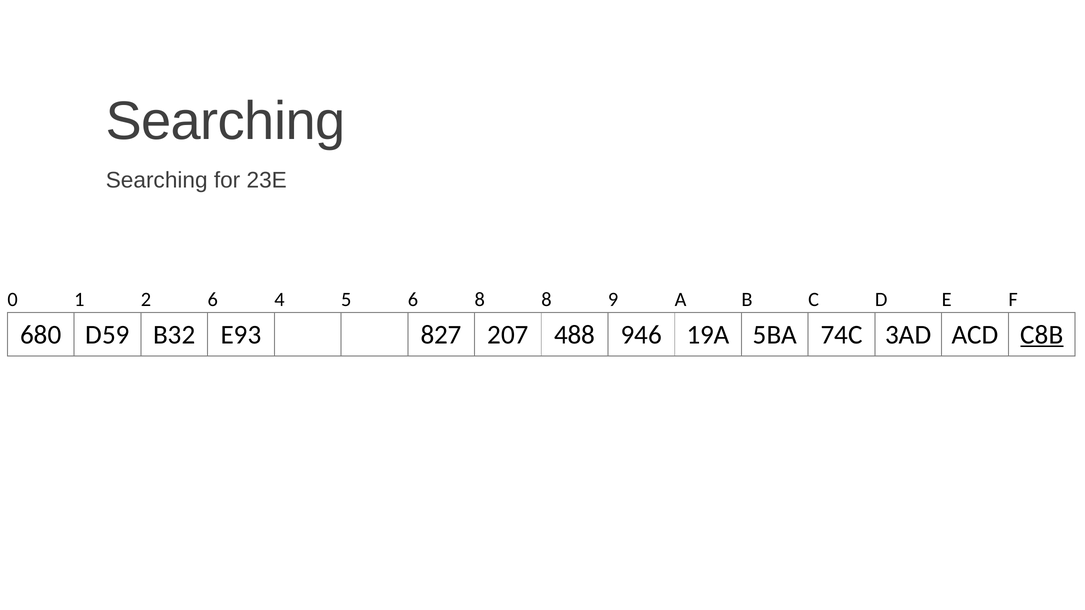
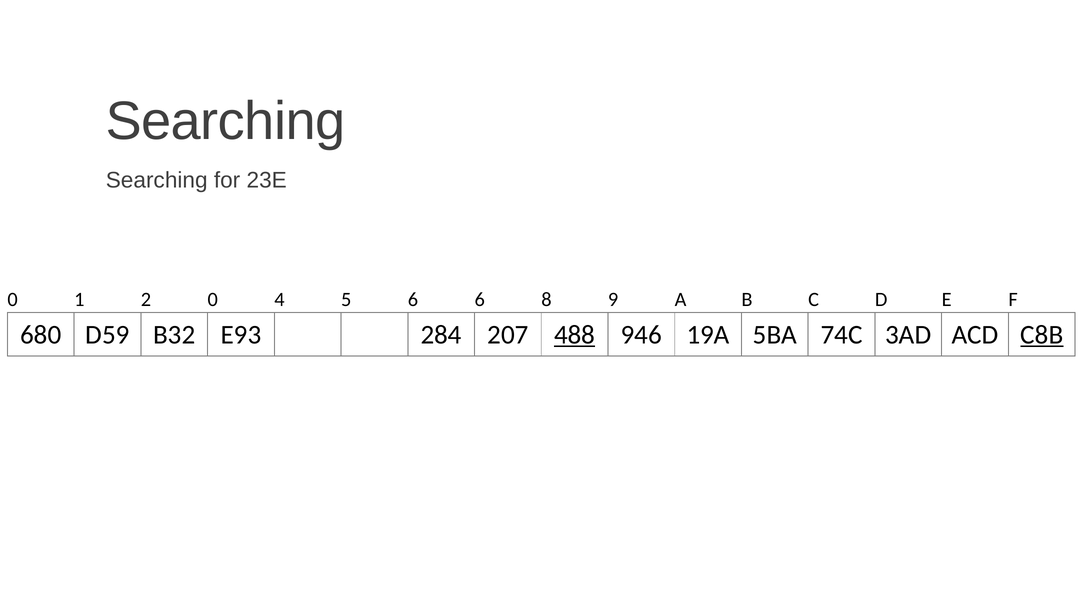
2 6: 6 -> 0 (213, 300)
6 8: 8 -> 6 (480, 300)
827: 827 -> 284 (441, 335)
488 underline: none -> present (575, 335)
